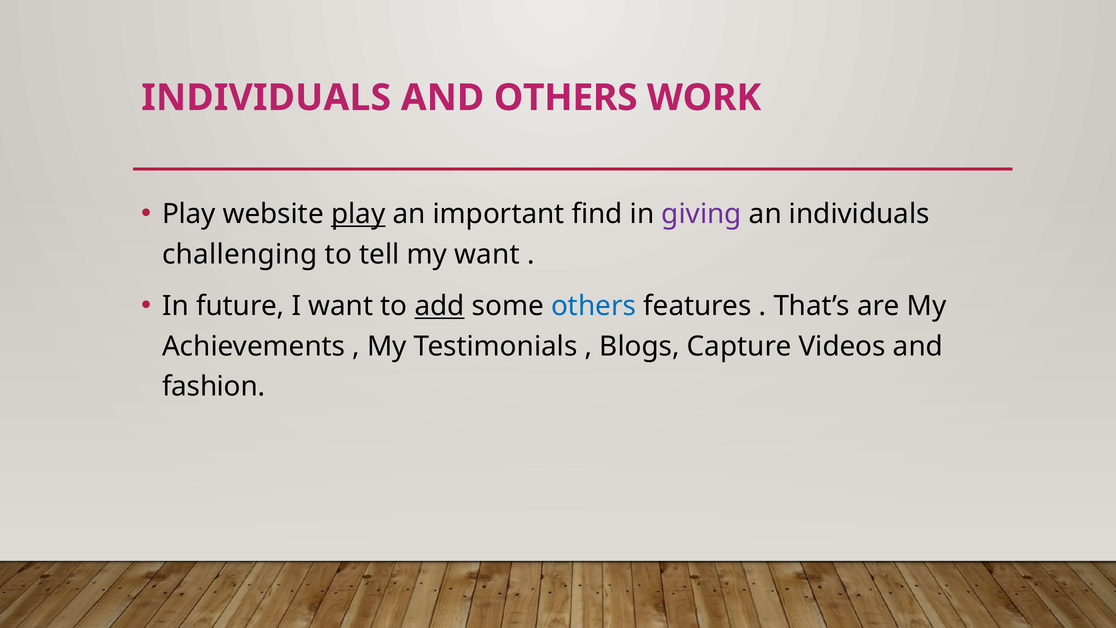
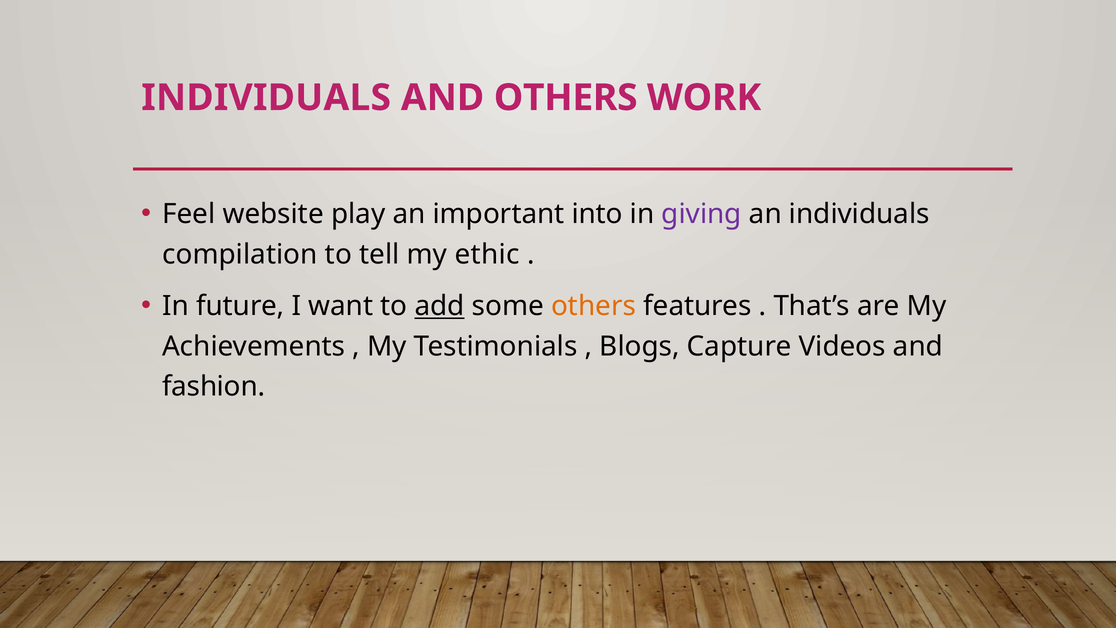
Play: Play -> Feel (189, 214)
play underline: present -> none (358, 214)
find: find -> into (597, 214)
challenging: challenging -> compilation (240, 254)
my want: want -> ethic (487, 254)
others colour: blue -> orange (594, 306)
